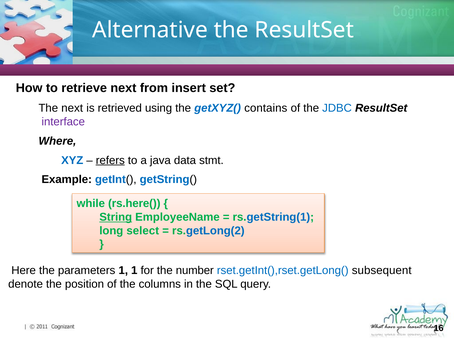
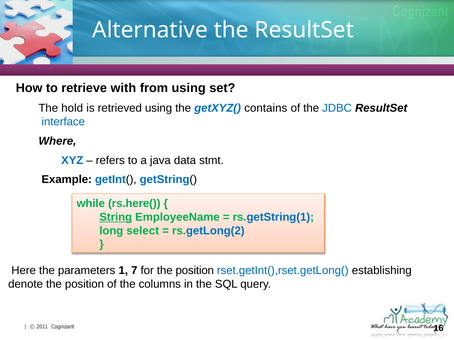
retrieve next: next -> with (123, 88)
from insert: insert -> using (189, 88)
The next: next -> hold (72, 108)
interface colour: purple -> blue (63, 122)
refers underline: present -> none (110, 160)
1 1: 1 -> 7 (134, 271)
for the number: number -> position (195, 271)
subsequent: subsequent -> establishing (382, 271)
